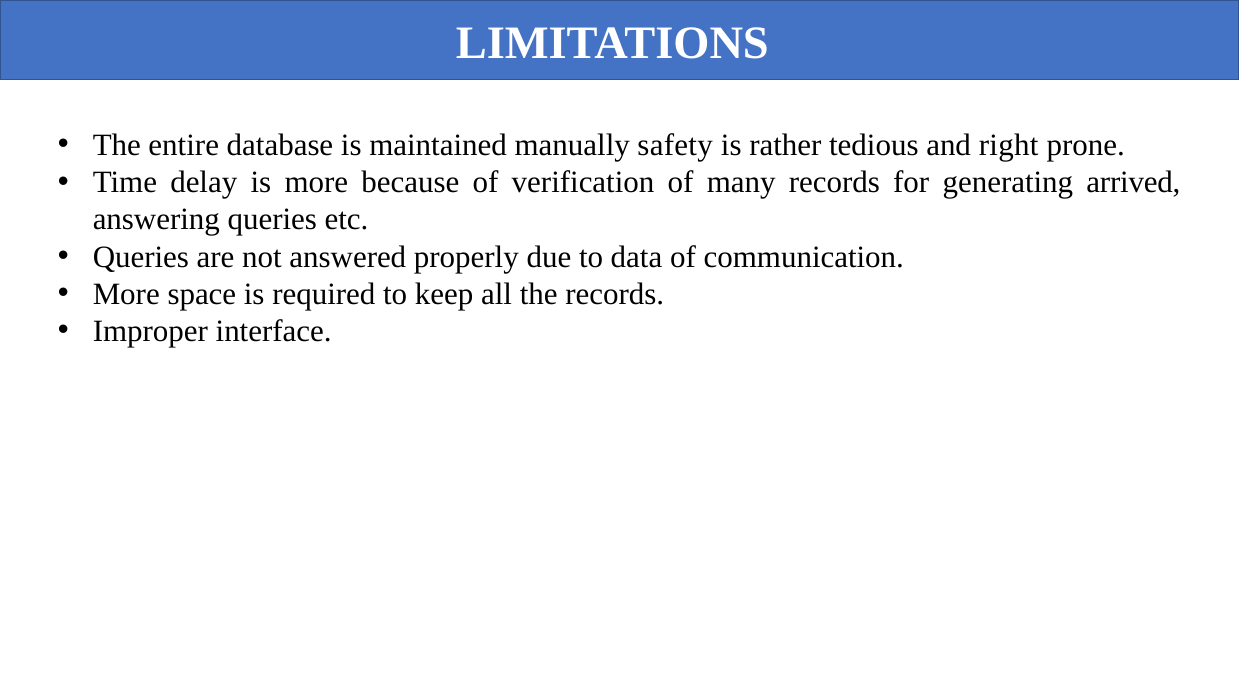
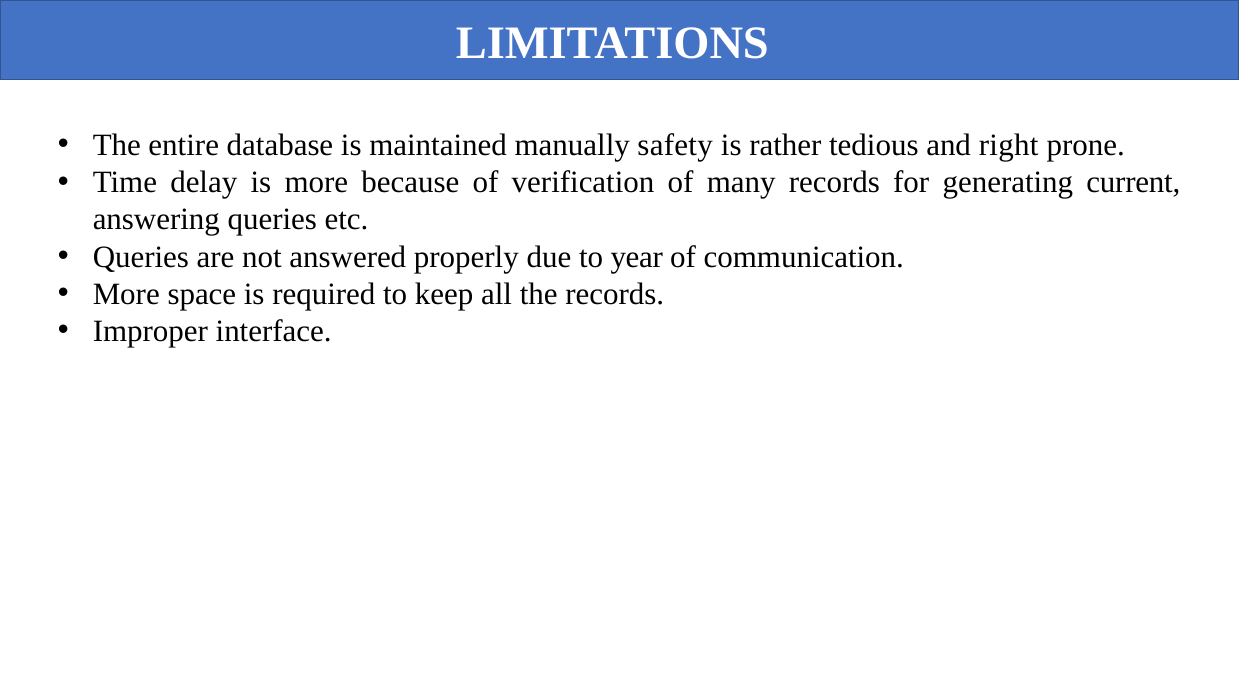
arrived: arrived -> current (1133, 183)
data: data -> year (637, 257)
